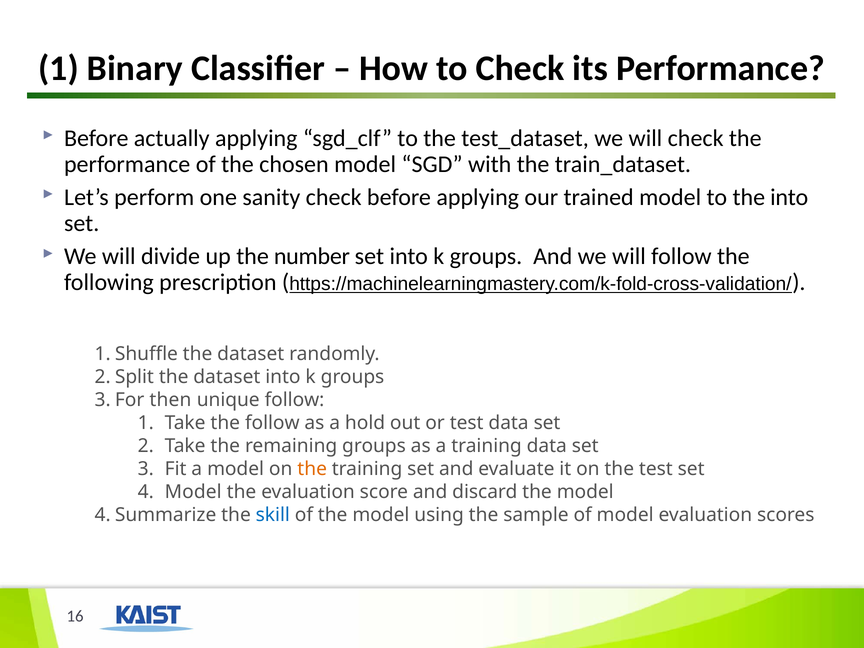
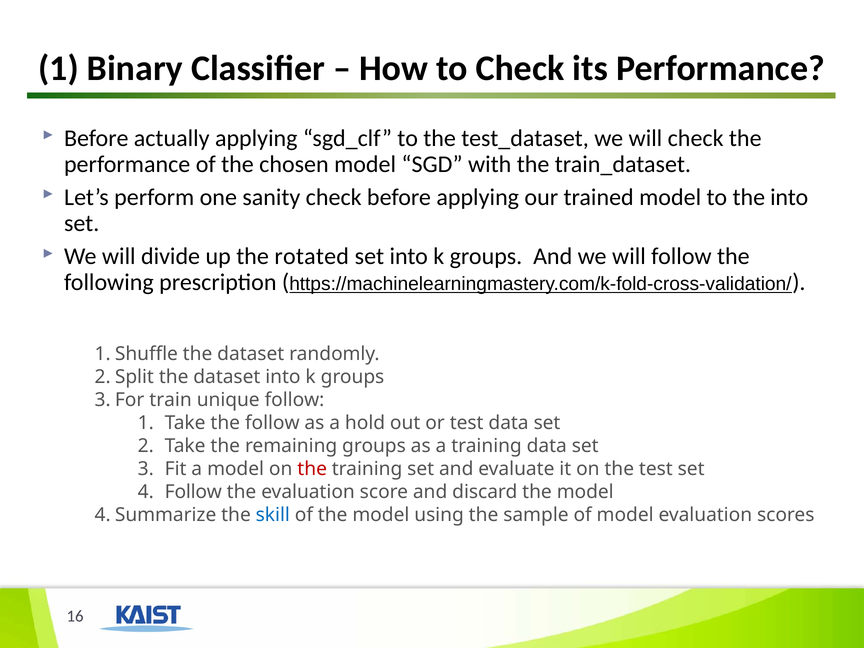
number: number -> rotated (312, 257)
then: then -> train (171, 400)
the colour: orange -> red (312, 469)
Model: Model -> Follow (193, 492)
